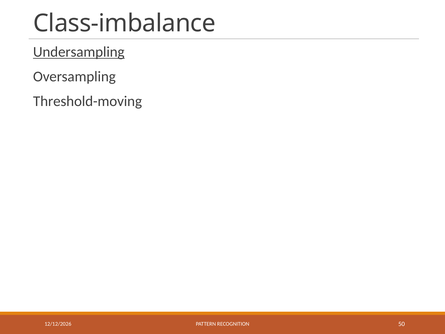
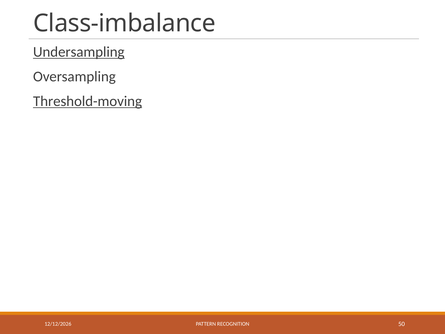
Threshold-moving underline: none -> present (88, 101)
